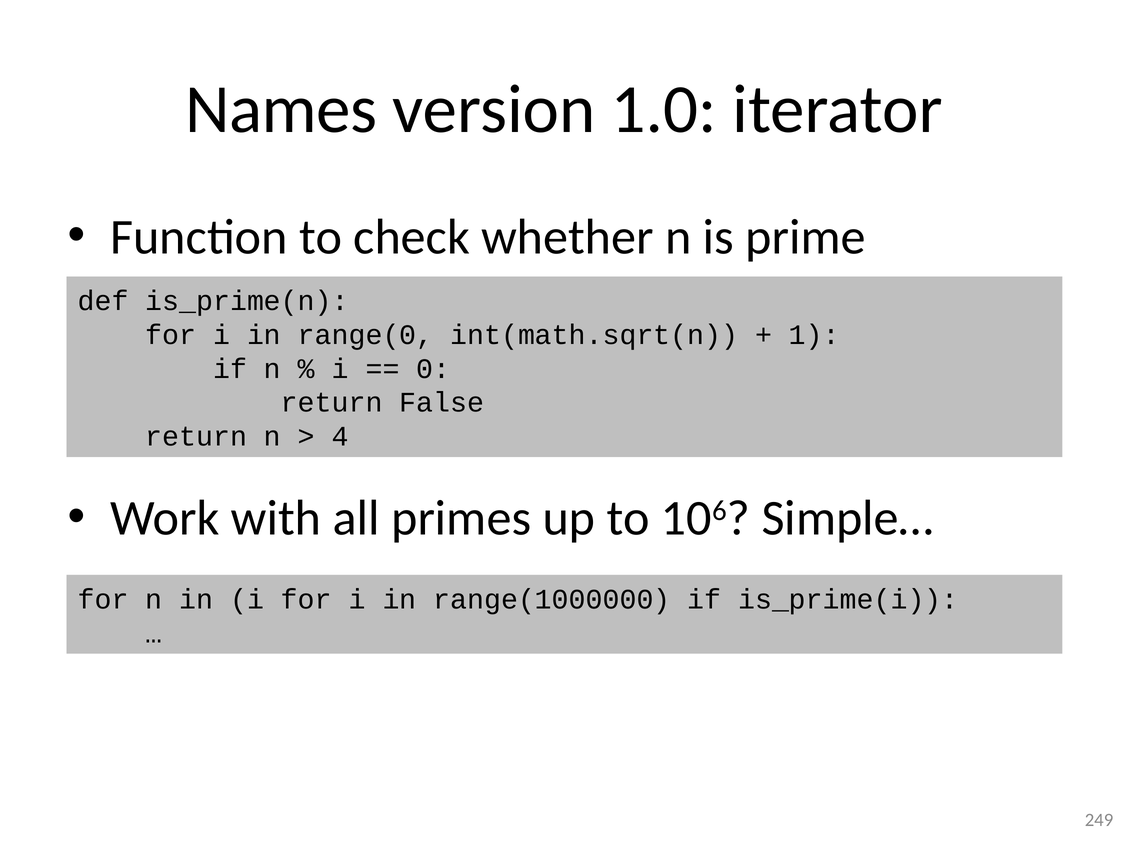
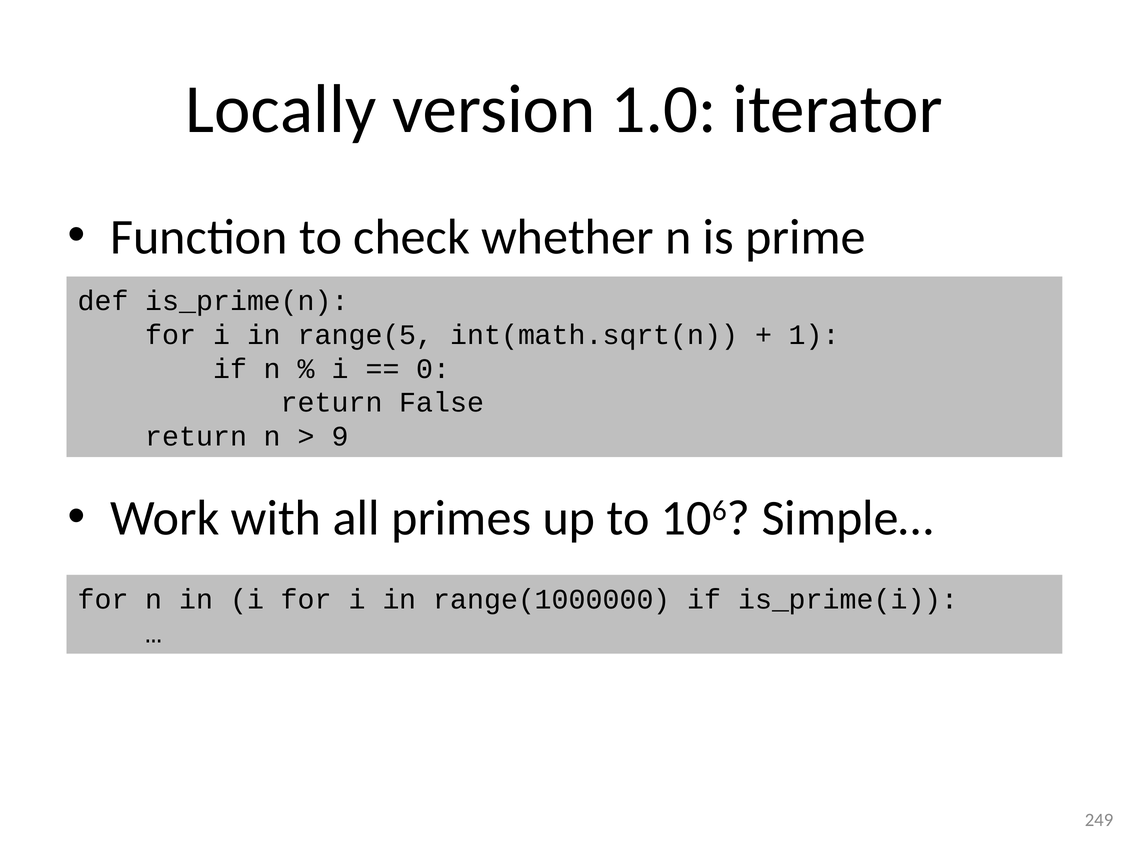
Names: Names -> Locally (281, 109)
range(0: range(0 -> range(5 (366, 335)
4: 4 -> 9 (340, 436)
